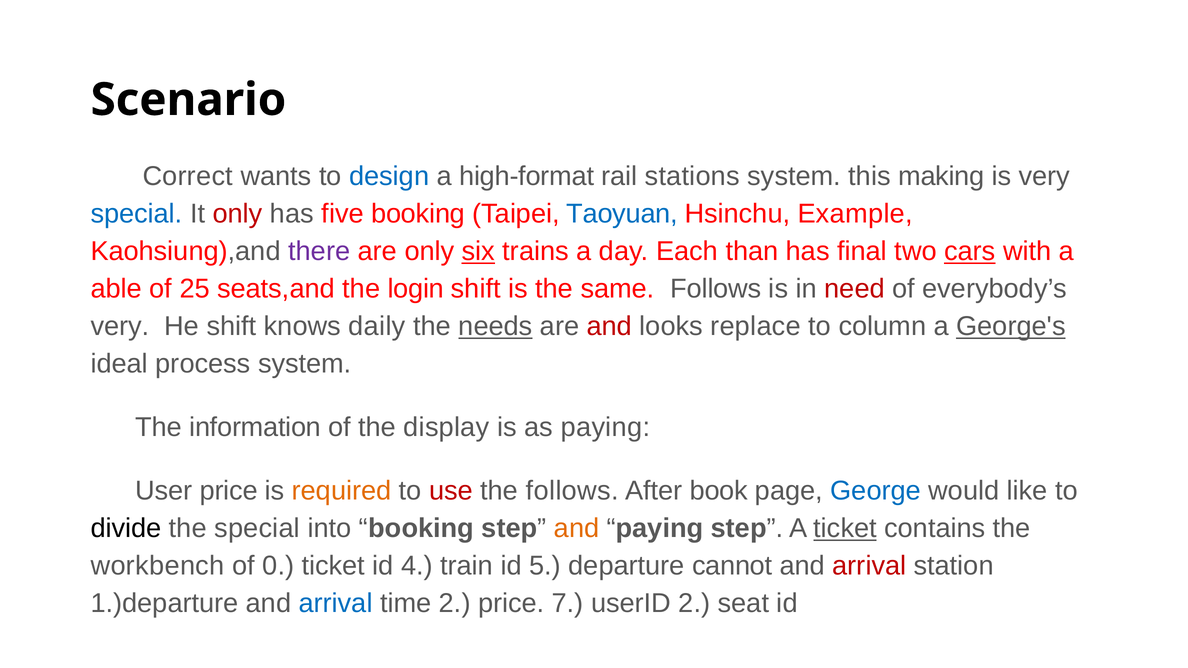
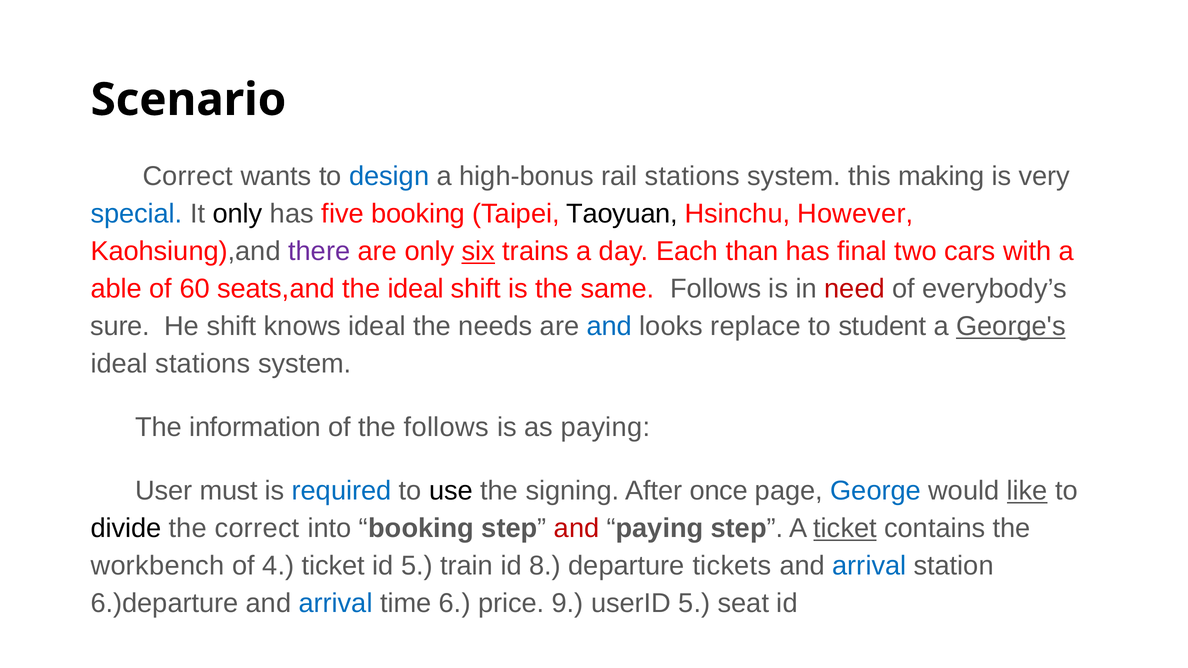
high-format: high-format -> high-bonus (526, 176)
only colour: red -> black (238, 214)
Taoyuan colour: blue -> black (622, 214)
Example: Example -> However (855, 214)
cars underline: present -> none (970, 251)
25: 25 -> 60 (195, 289)
the login: login -> ideal (416, 289)
very: very -> sure (120, 327)
knows daily: daily -> ideal (377, 327)
needs underline: present -> none (496, 327)
and colour: red -> blue (609, 327)
column: column -> student (882, 327)
ideal process: process -> stations (203, 364)
the display: display -> follows (446, 428)
User price: price -> must (229, 491)
required colour: orange -> blue (342, 491)
use colour: red -> black (451, 491)
the follows: follows -> signing (572, 491)
book: book -> once (719, 491)
like underline: none -> present (1027, 491)
the special: special -> correct (257, 529)
and colour: orange -> red (577, 529)
0: 0 -> 4 (278, 566)
id 4: 4 -> 5 (417, 566)
5: 5 -> 8 (545, 566)
cannot: cannot -> tickets (732, 566)
arrival colour: red -> blue (869, 566)
1.)departure: 1.)departure -> 6.)departure (165, 604)
time 2: 2 -> 6 (455, 604)
7: 7 -> 9 (568, 604)
userID 2: 2 -> 5 (694, 604)
